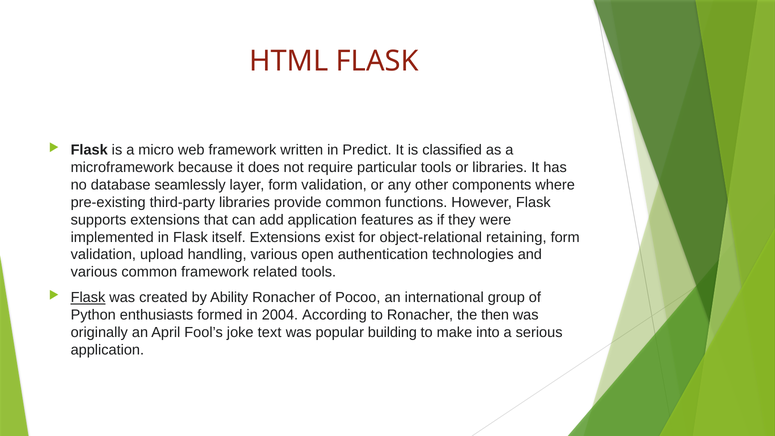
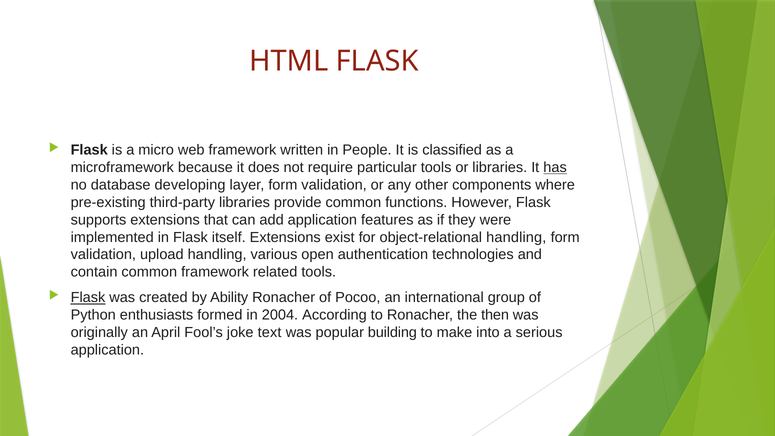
Predict: Predict -> People (367, 150)
has underline: none -> present (555, 167)
seamlessly: seamlessly -> developing (190, 185)
object-relational retaining: retaining -> handling (516, 237)
various: various -> contain (94, 272)
